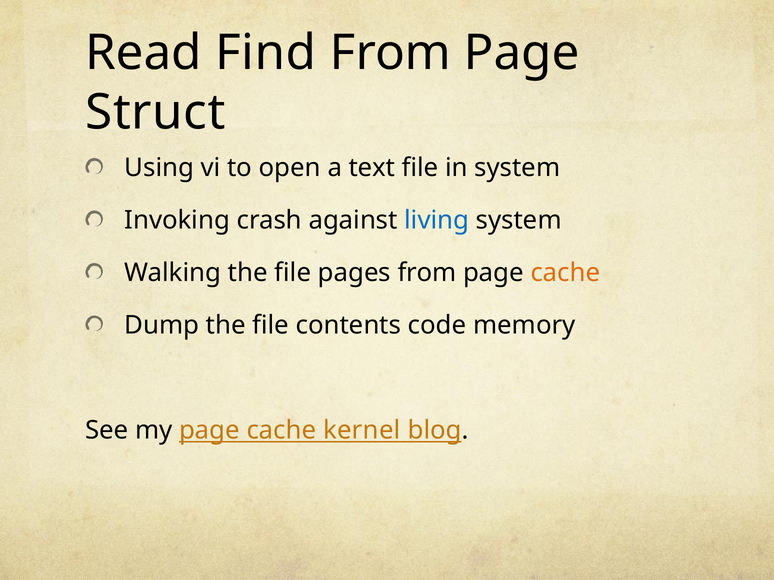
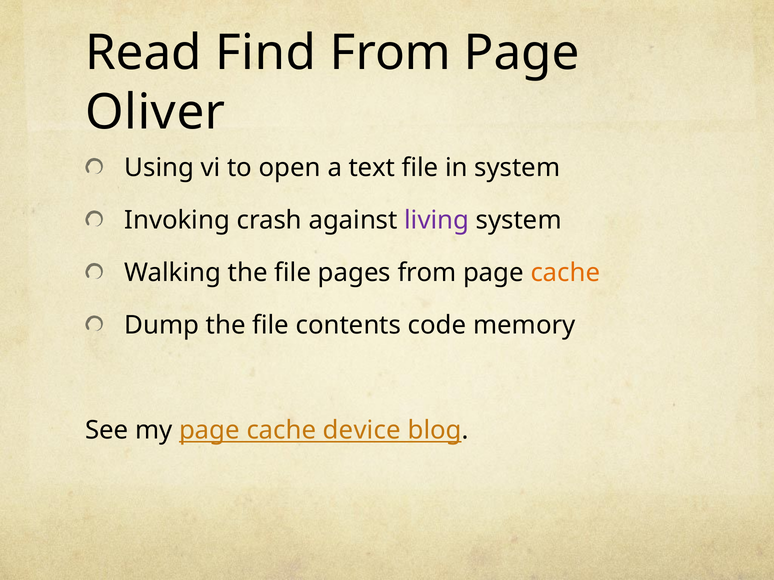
Struct: Struct -> Oliver (155, 112)
living colour: blue -> purple (437, 221)
kernel: kernel -> device (362, 430)
